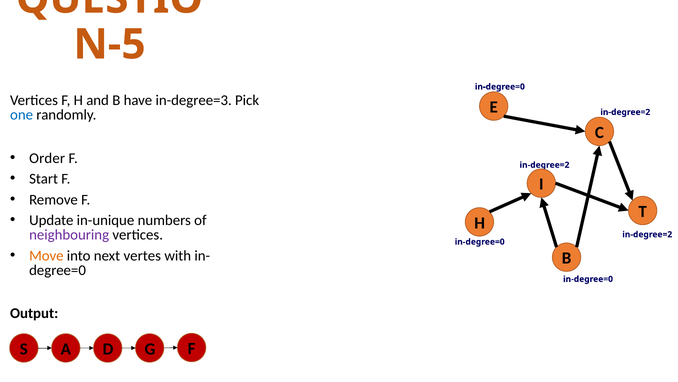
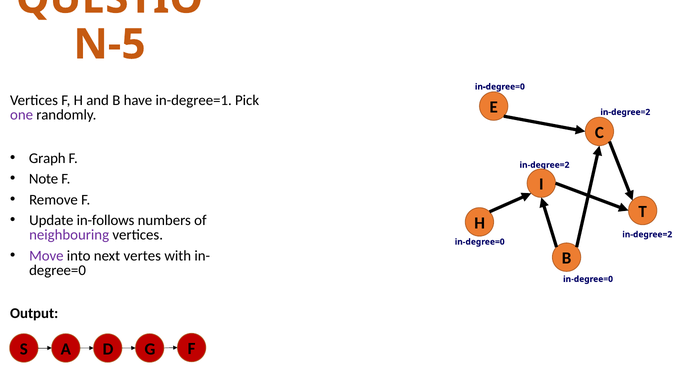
in-degree=3: in-degree=3 -> in-degree=1 (194, 100)
one colour: blue -> purple (22, 115)
Order: Order -> Graph (47, 158)
Start: Start -> Note (44, 179)
in-unique: in-unique -> in-follows (106, 220)
Move colour: orange -> purple (46, 255)
